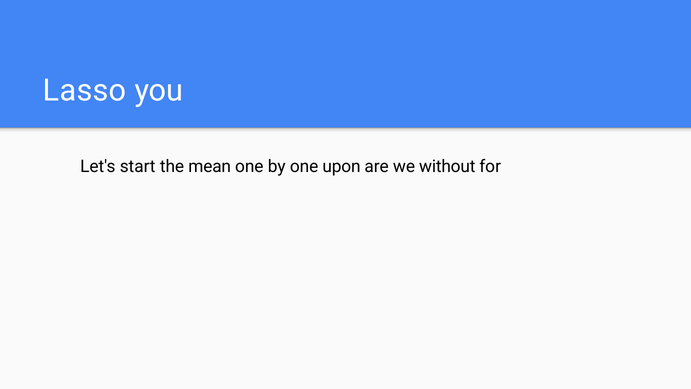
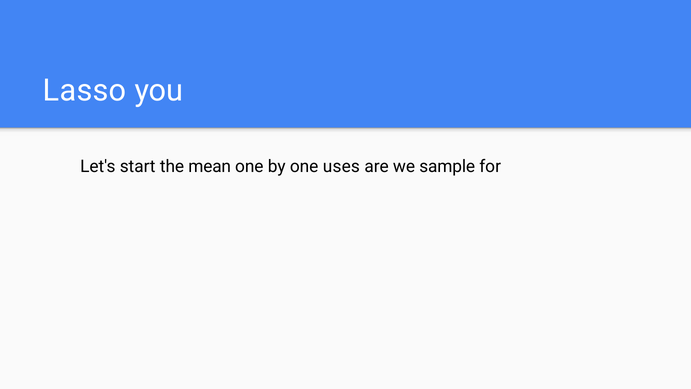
upon: upon -> uses (341, 167)
without: without -> sample (447, 167)
